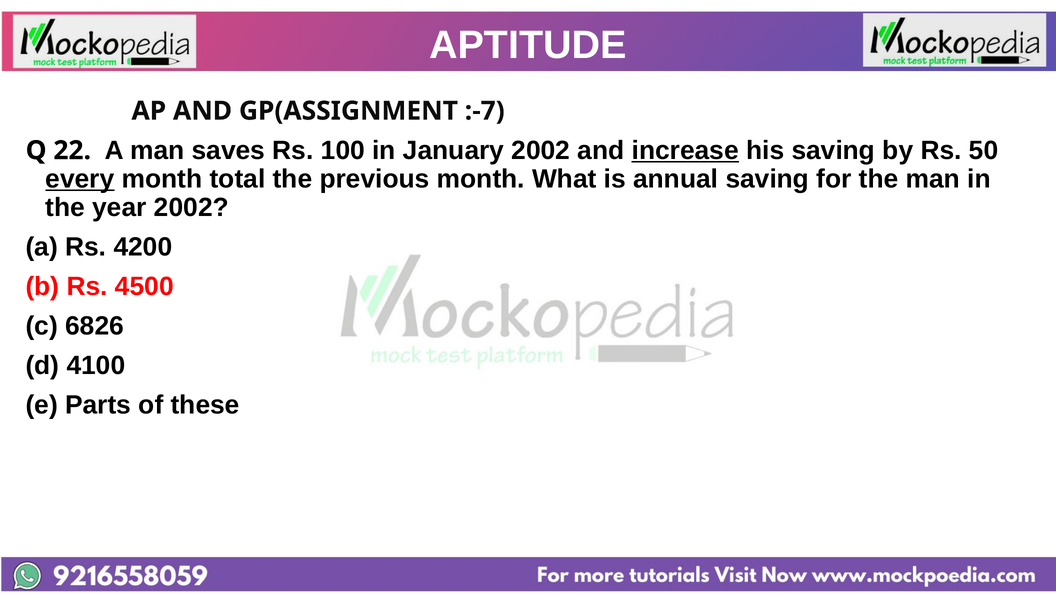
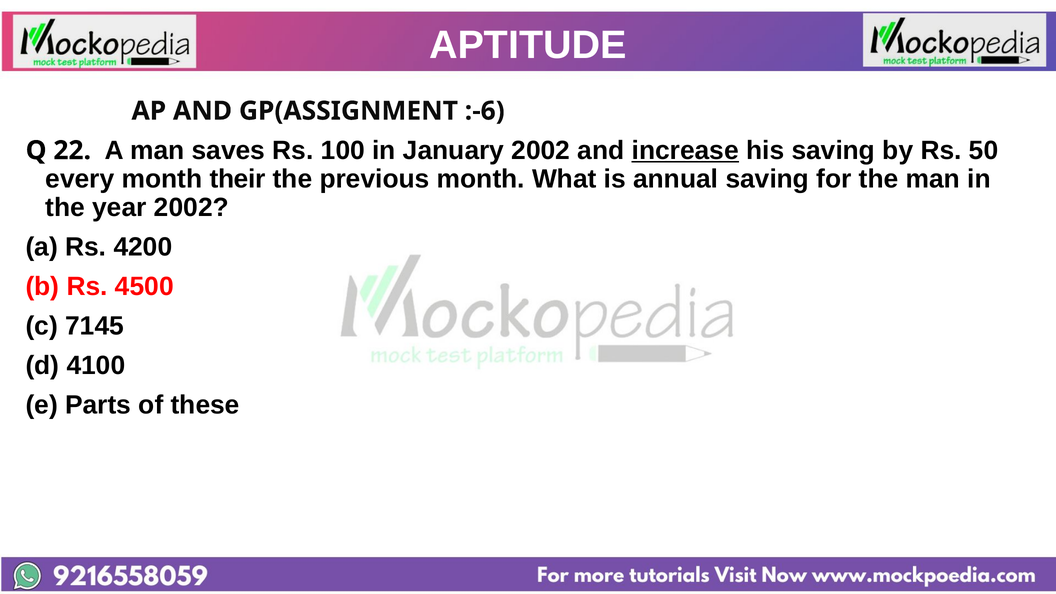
:-7: :-7 -> :-6 (485, 111)
every underline: present -> none (80, 179)
total: total -> their (238, 179)
6826: 6826 -> 7145 (95, 326)
